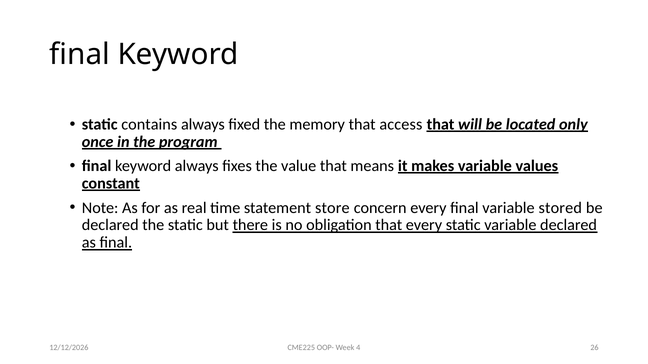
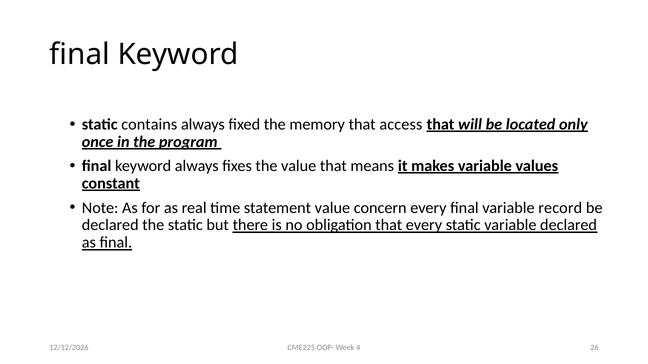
statement store: store -> value (332, 208)
stored: stored -> record (560, 208)
